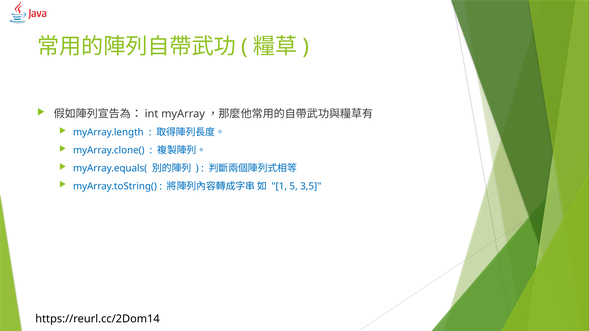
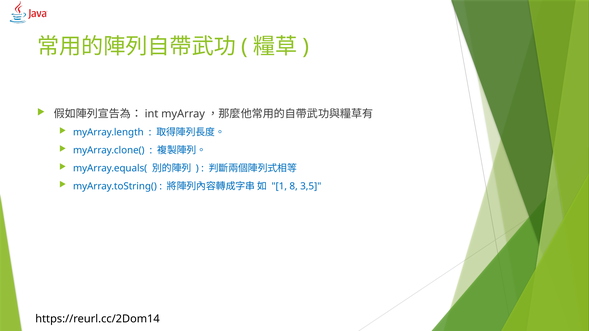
5: 5 -> 8 (294, 186)
